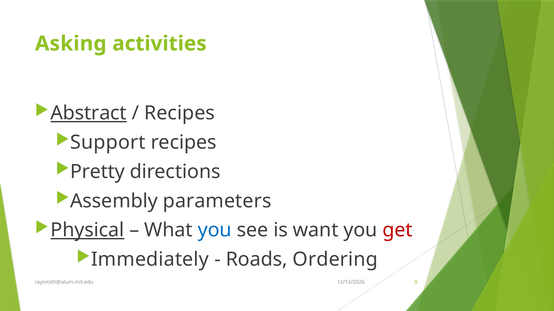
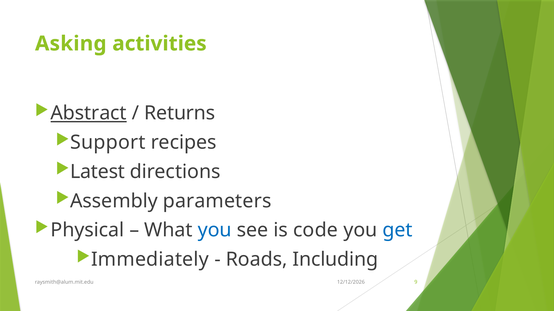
Recipes: Recipes -> Returns (180, 113)
Pretty: Pretty -> Latest (97, 172)
Physical underline: present -> none (87, 231)
want: want -> code (316, 231)
get colour: red -> blue (398, 231)
Ordering: Ordering -> Including (335, 260)
